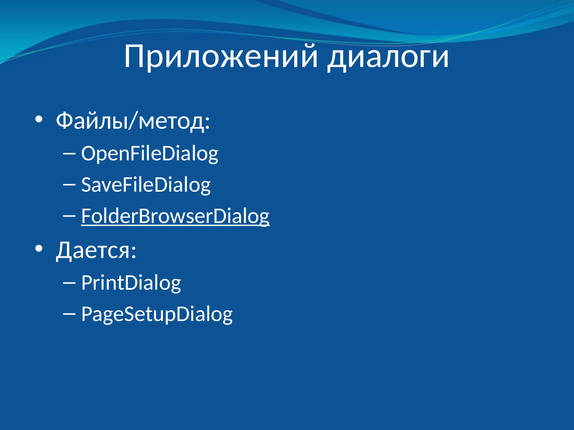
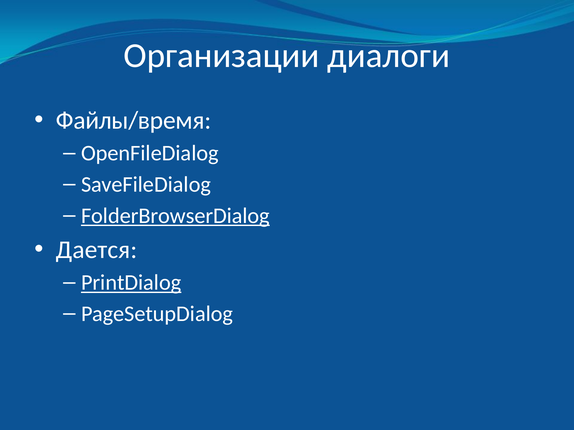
Приложений: Приложений -> Организации (221, 56)
Файлы/метод: Файлы/метод -> Файлы/время (134, 120)
PrintDialog underline: none -> present (131, 283)
